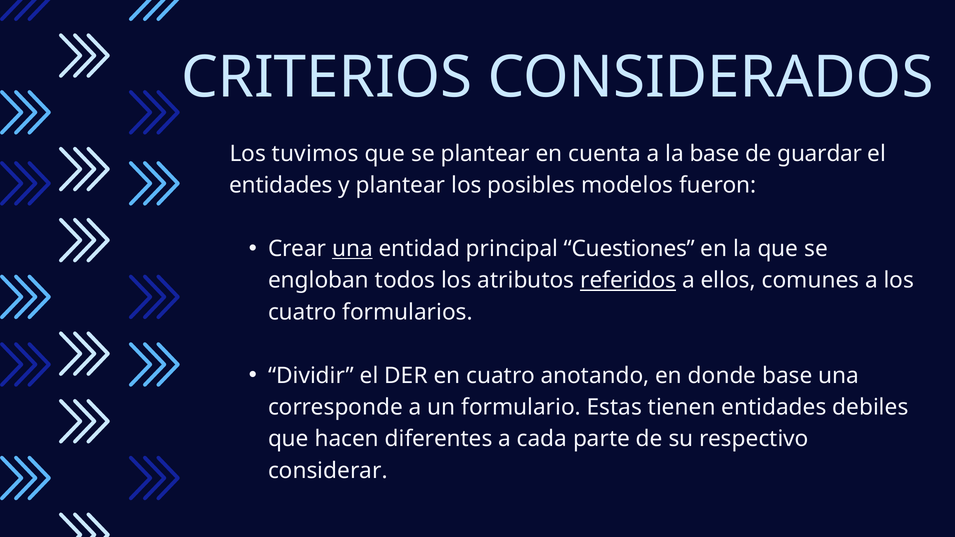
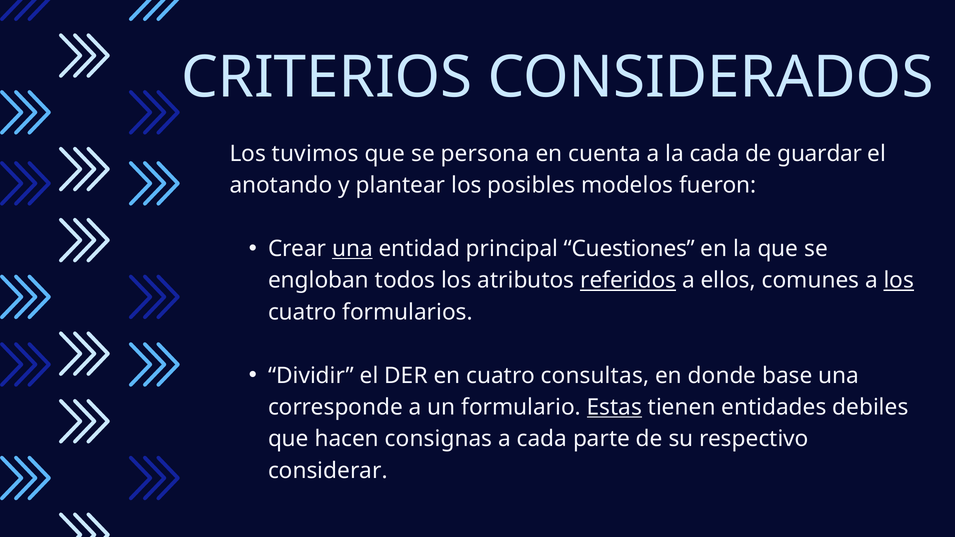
se plantear: plantear -> persona (485, 154)
la base: base -> cada (715, 154)
entidades: entidades -> anotando (281, 185)
los underline: none -> present (899, 281)
anotando: anotando -> consultas (595, 376)
Estas underline: none -> present (614, 407)
diferentes: diferentes -> consignas (439, 439)
